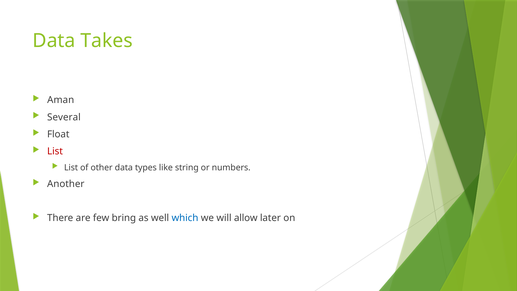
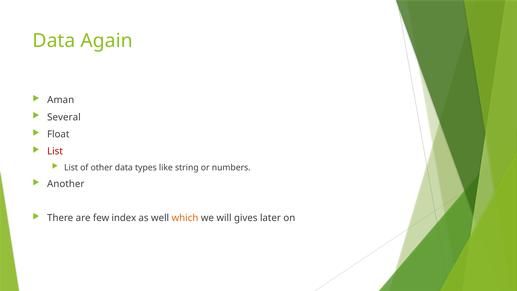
Takes: Takes -> Again (107, 41)
bring: bring -> index (124, 218)
which colour: blue -> orange (185, 218)
allow: allow -> gives (246, 218)
